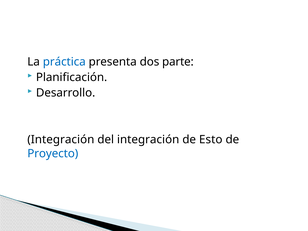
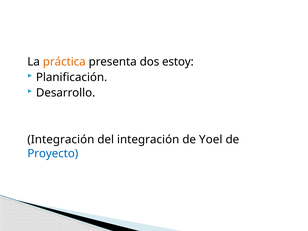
práctica colour: blue -> orange (64, 62)
parte: parte -> estoy (178, 62)
Esto: Esto -> Yoel (211, 140)
